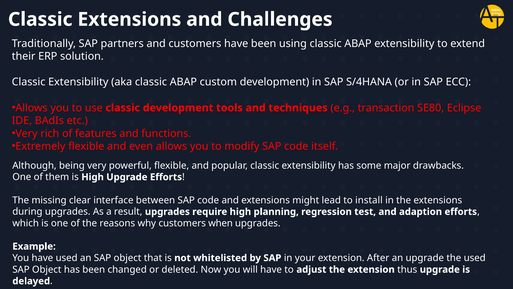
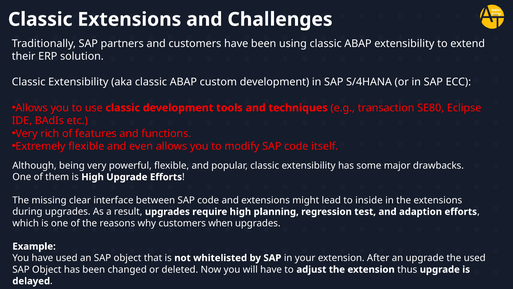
install: install -> inside (369, 200)
